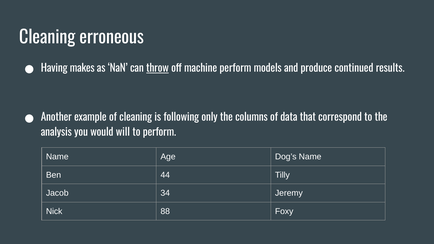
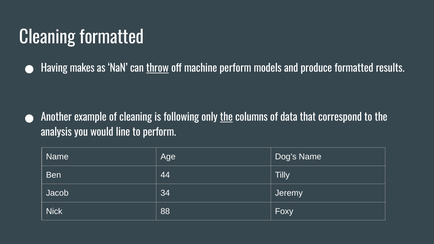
Cleaning erroneous: erroneous -> formatted (112, 38)
produce continued: continued -> formatted (354, 68)
the underline: none -> present (226, 117)
will: will -> line (123, 132)
